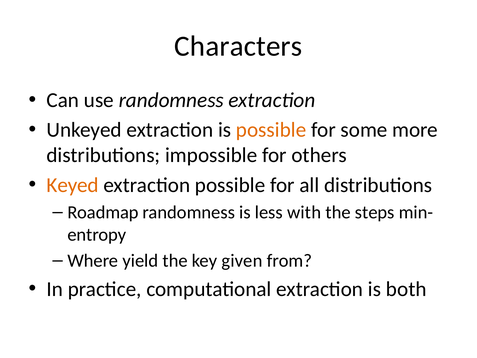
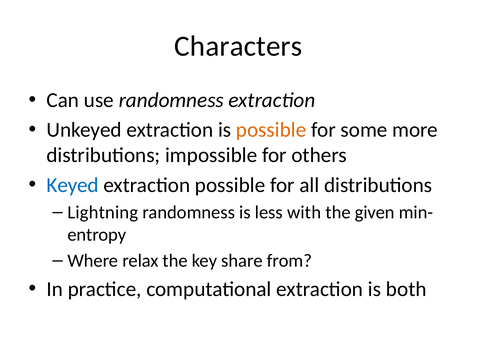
Keyed colour: orange -> blue (73, 185)
Roadmap: Roadmap -> Lightning (103, 212)
steps: steps -> given (375, 212)
yield: yield -> relax (140, 261)
given: given -> share (242, 261)
